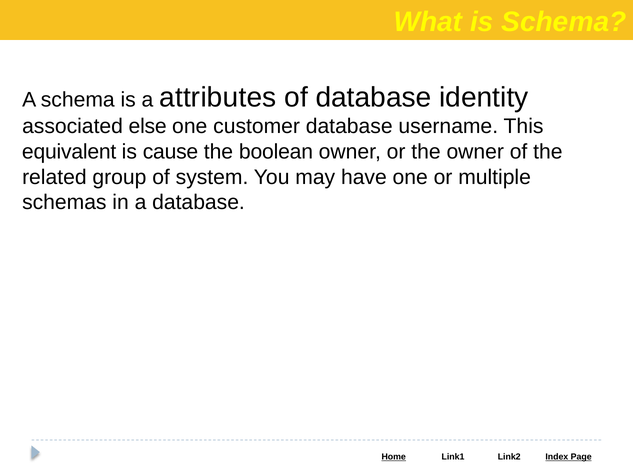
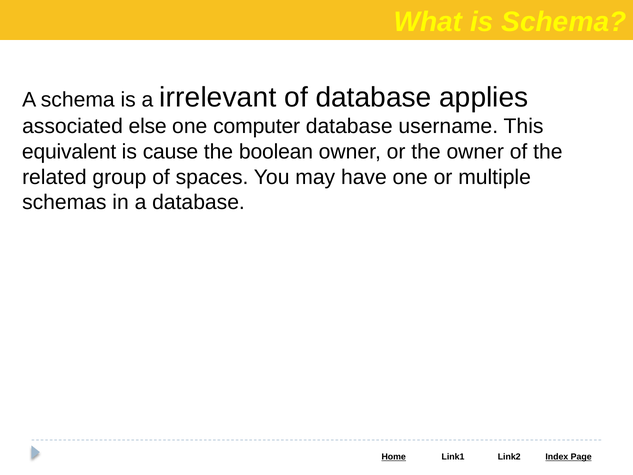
attributes: attributes -> irrelevant (218, 97)
identity: identity -> applies (484, 97)
customer: customer -> computer (257, 126)
system: system -> spaces (212, 177)
